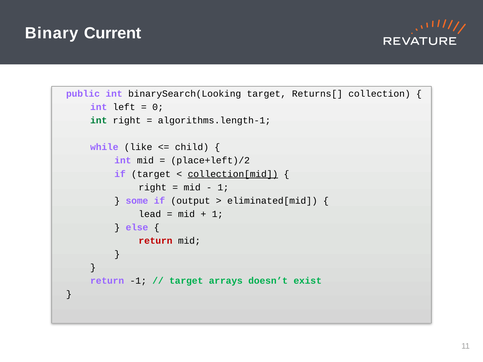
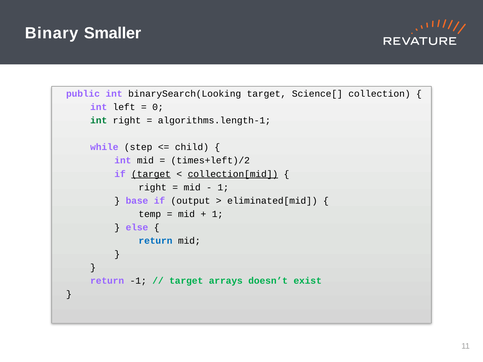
Current: Current -> Smaller (113, 33)
Returns[: Returns[ -> Science[ (317, 94)
like: like -> step (138, 147)
place+left)/2: place+left)/2 -> times+left)/2 (210, 161)
target underline: none -> present (151, 174)
some: some -> base (137, 201)
lead: lead -> temp (150, 214)
return colour: red -> blue (155, 241)
